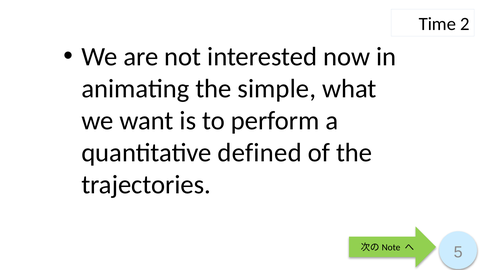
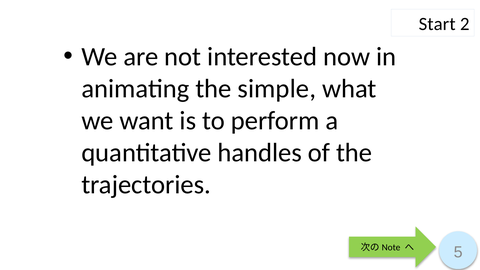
Time: Time -> Start (437, 24)
defined: defined -> handles (260, 153)
